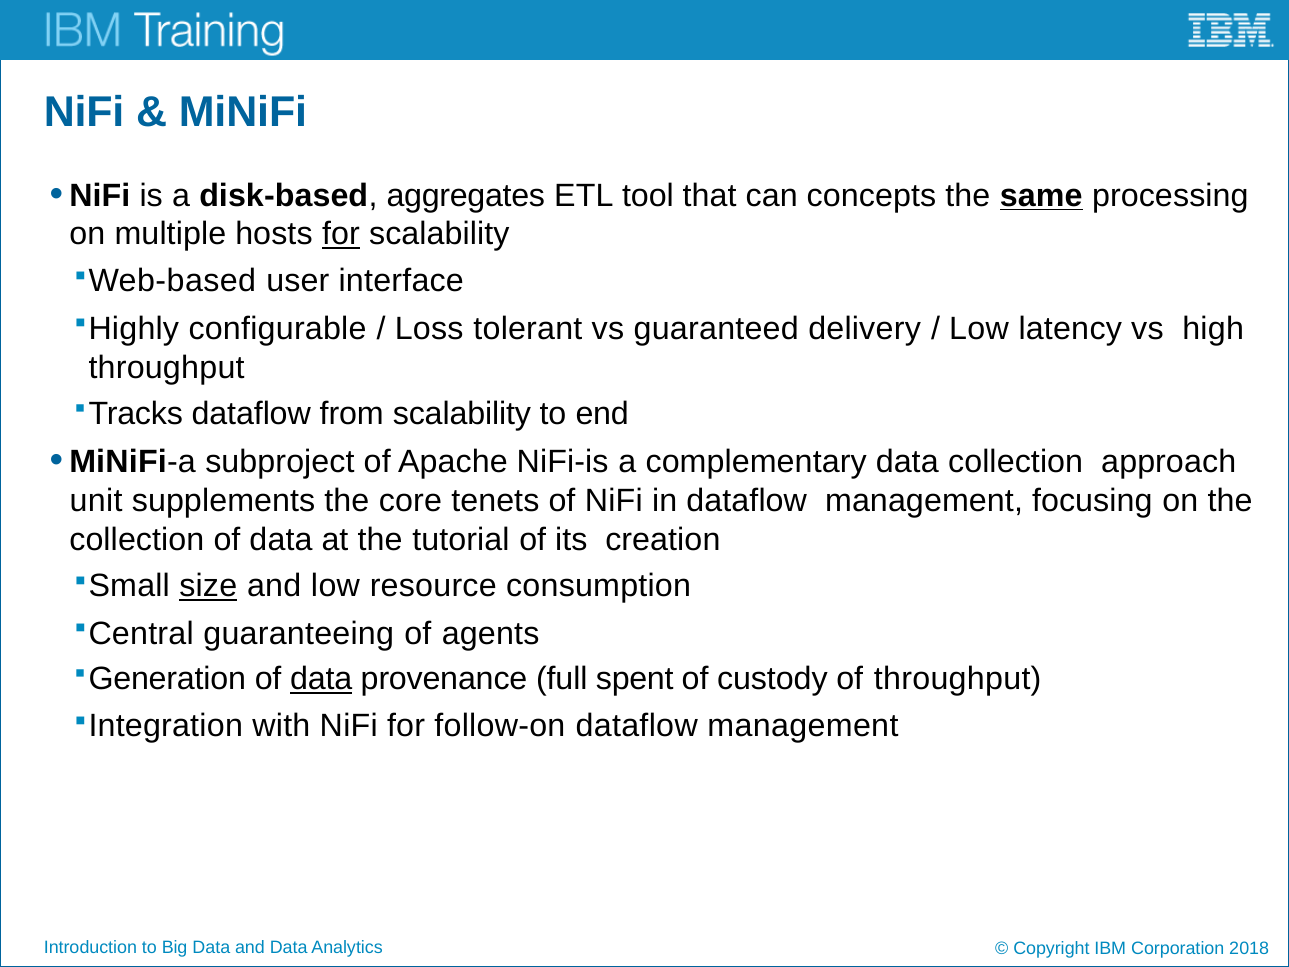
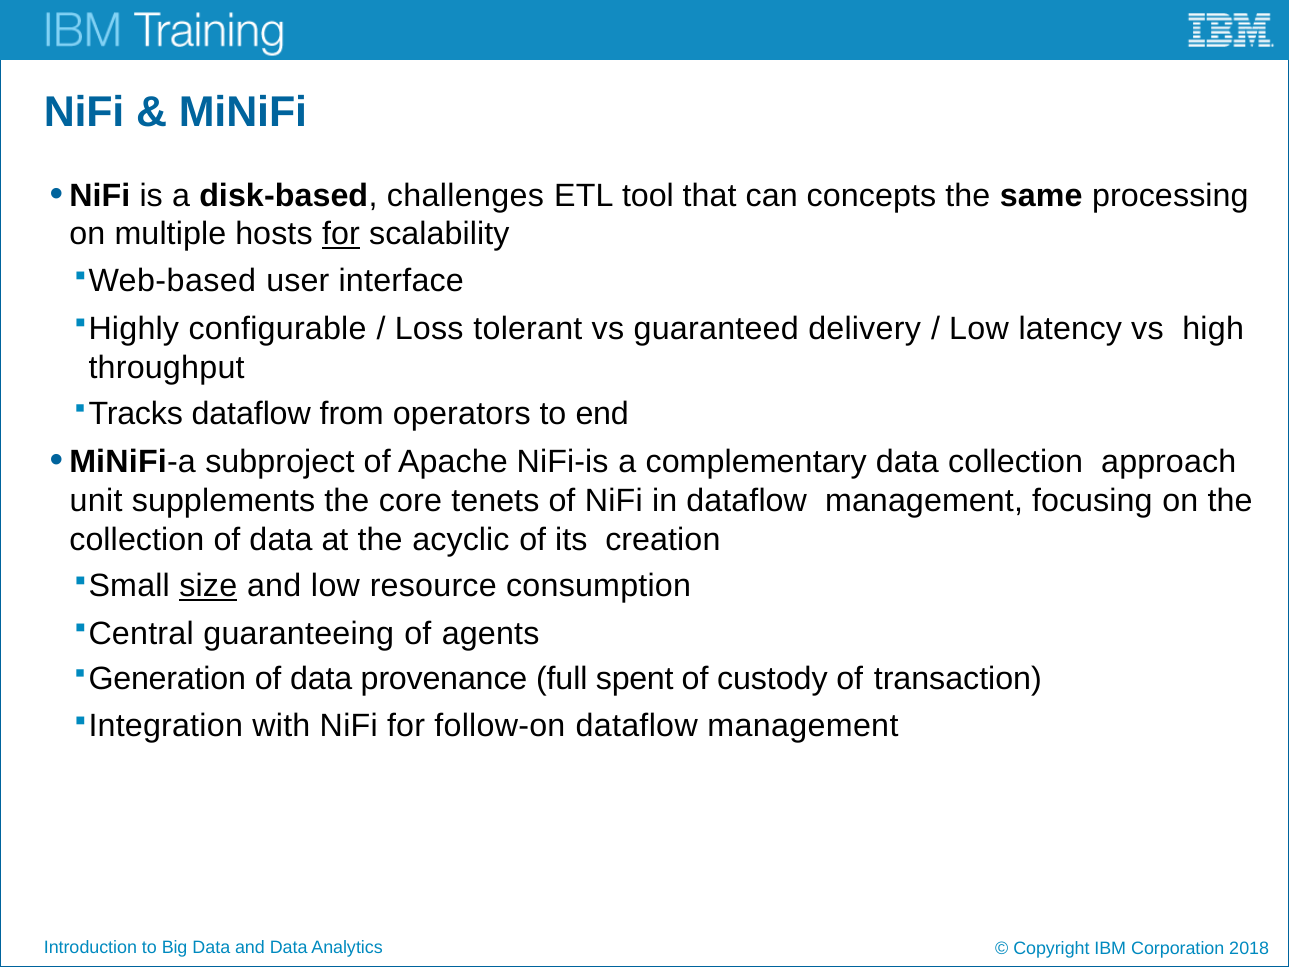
aggregates: aggregates -> challenges (465, 196)
same underline: present -> none (1041, 196)
from scalability: scalability -> operators (462, 414)
tutorial: tutorial -> acyclic (461, 539)
data underline: present -> none (321, 679)
of throughput: throughput -> transaction (958, 679)
